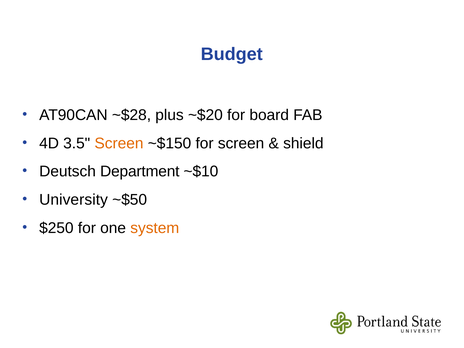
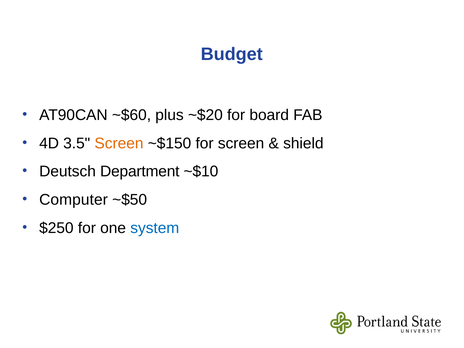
~$28: ~$28 -> ~$60 (131, 115)
University: University -> Computer (74, 200)
system colour: orange -> blue (155, 228)
